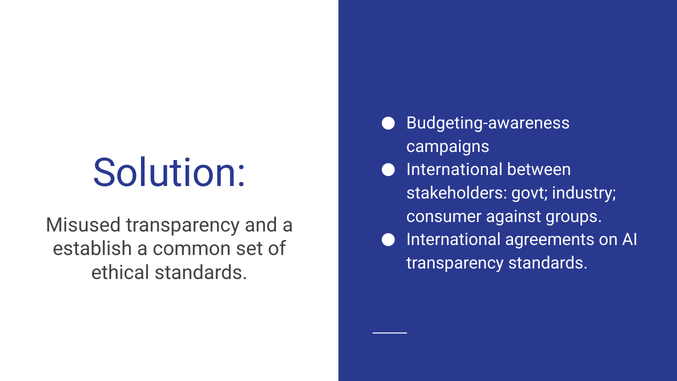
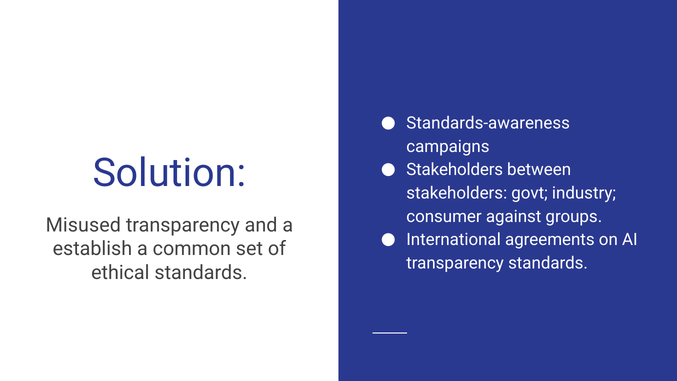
Budgeting-awareness: Budgeting-awareness -> Standards-awareness (488, 123)
International: International -> Stakeholders (455, 170)
